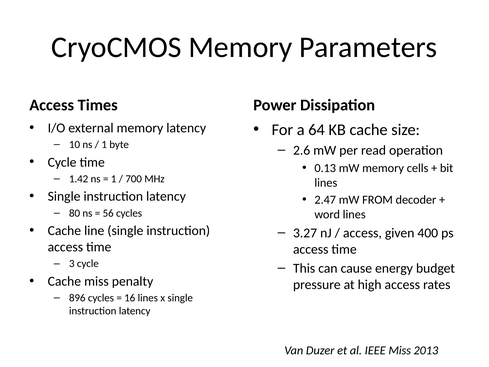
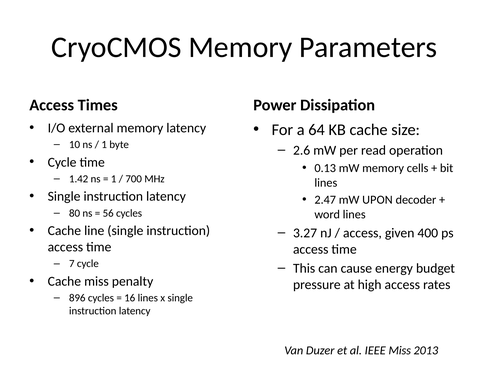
FROM: FROM -> UPON (377, 200)
3: 3 -> 7 (72, 264)
